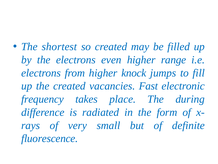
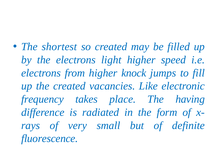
even: even -> light (111, 60)
range: range -> speed (173, 60)
Fast: Fast -> Like (148, 86)
during: during -> having (190, 99)
